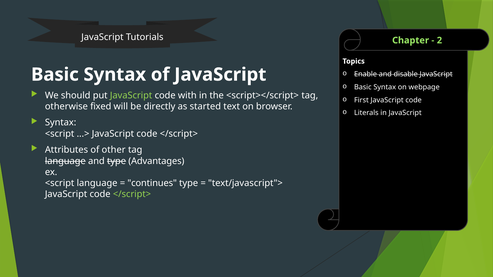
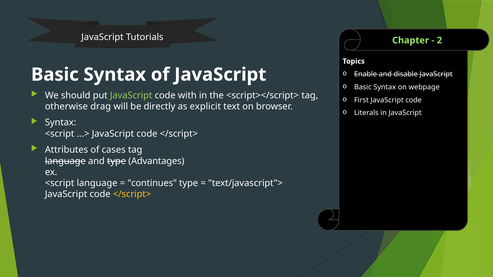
fixed: fixed -> drag (101, 107)
started: started -> explicit (205, 107)
other: other -> cases (114, 150)
</script> colour: light green -> yellow (132, 194)
